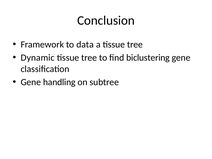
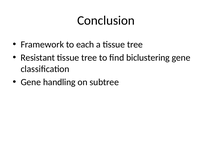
data: data -> each (85, 44)
Dynamic: Dynamic -> Resistant (38, 58)
